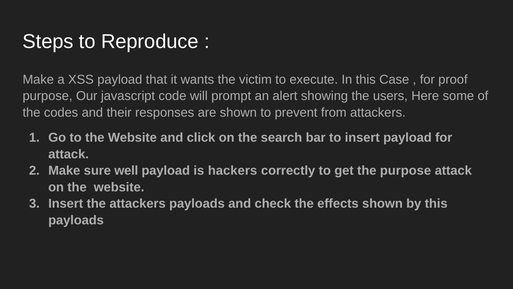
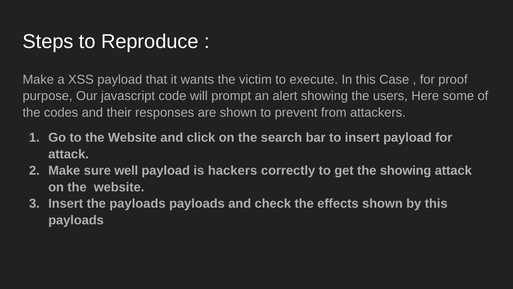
the purpose: purpose -> showing (406, 170)
the attackers: attackers -> payloads (137, 203)
